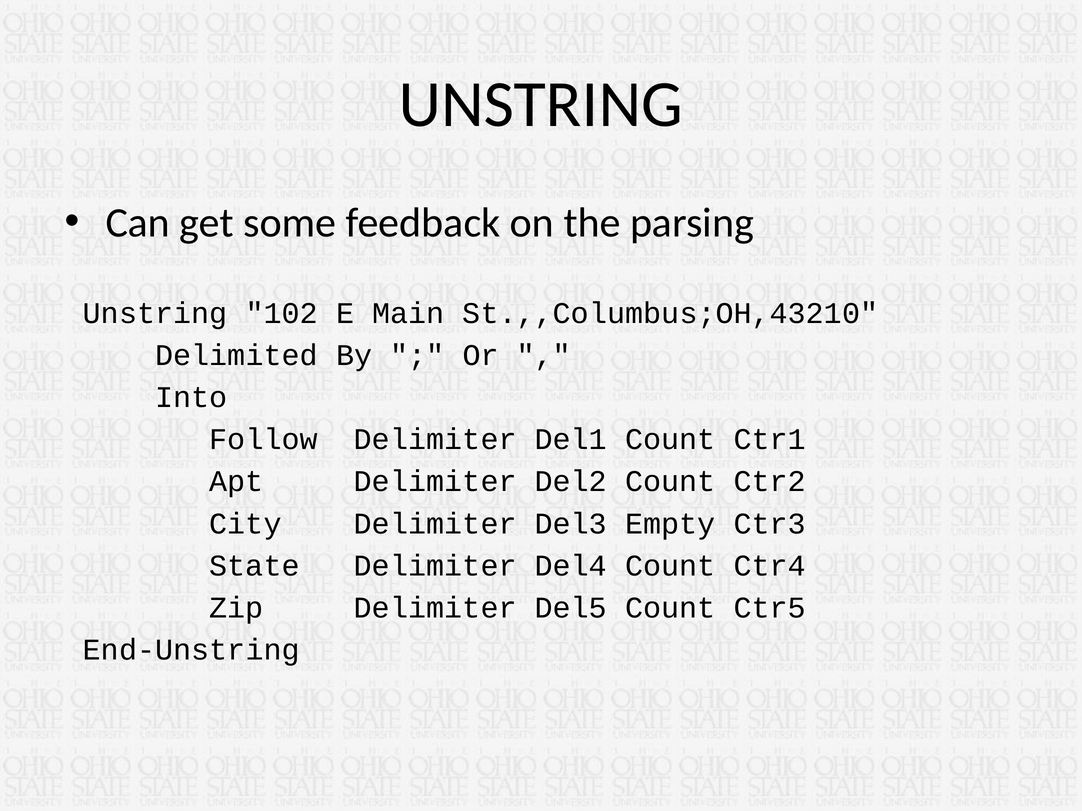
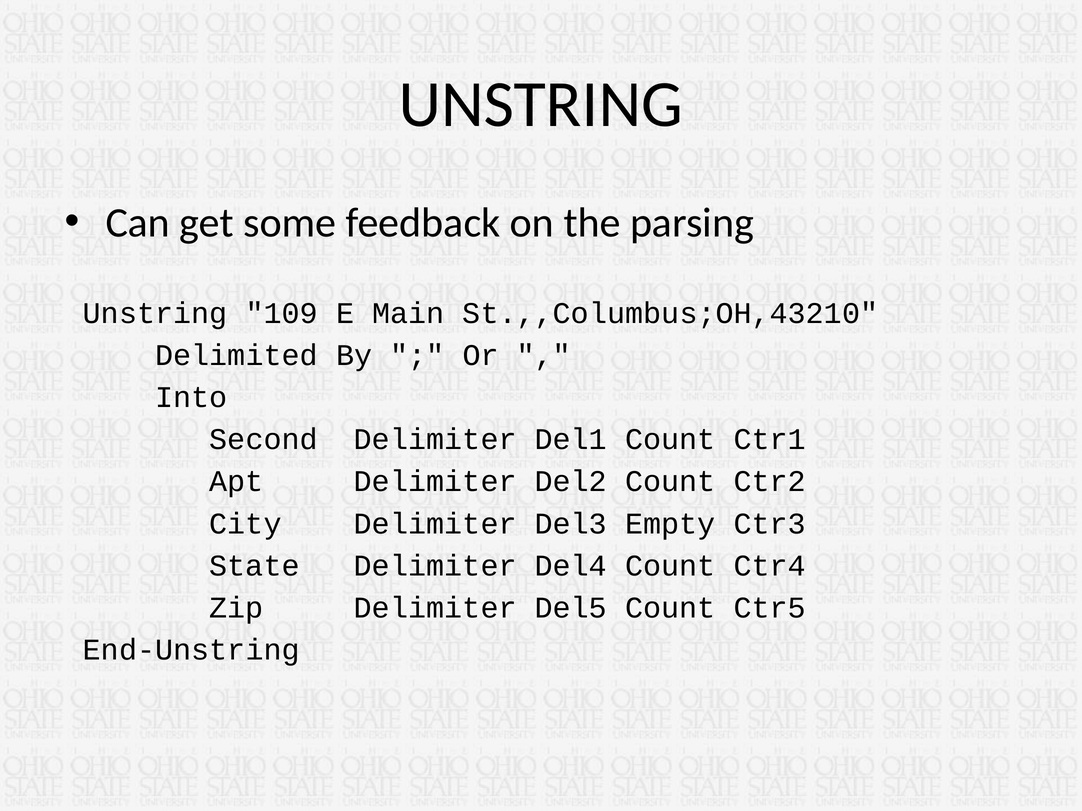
102: 102 -> 109 (282, 314)
Follow: Follow -> Second (264, 440)
